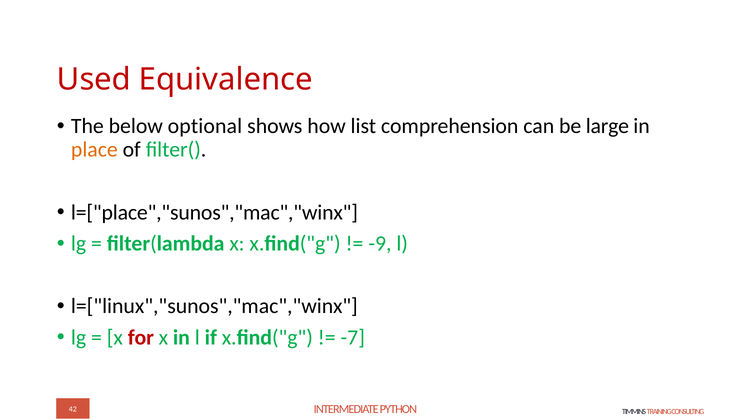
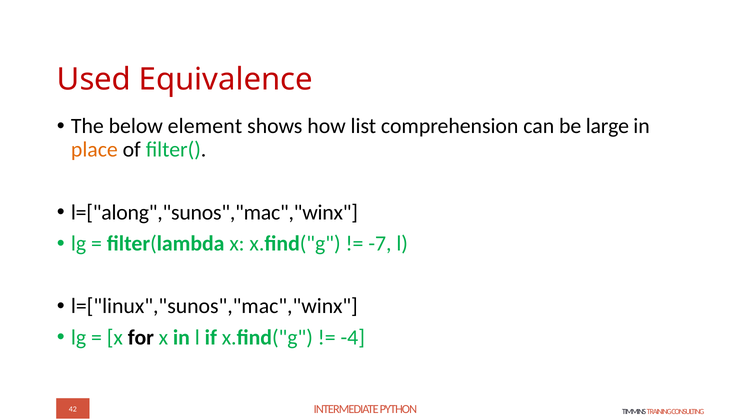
optional: optional -> element (205, 126)
l=["place","sunos","mac","winx: l=["place","sunos","mac","winx -> l=["along","sunos","mac","winx (214, 212)
-9: -9 -> -7 (380, 244)
for colour: red -> black (141, 338)
-7: -7 -> -4 (353, 338)
